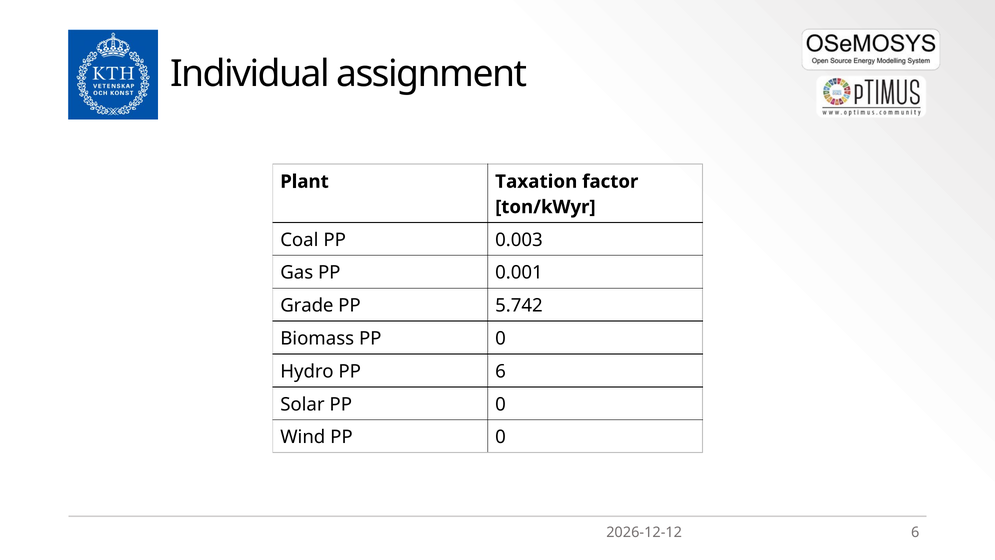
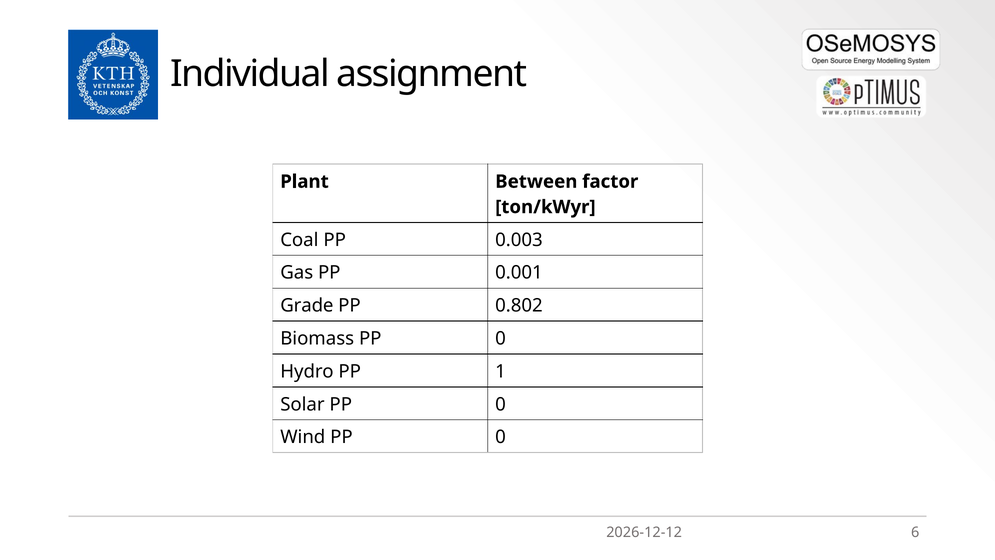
Taxation: Taxation -> Between (536, 181)
5.742: 5.742 -> 0.802 (519, 306)
PP 6: 6 -> 1 (501, 371)
